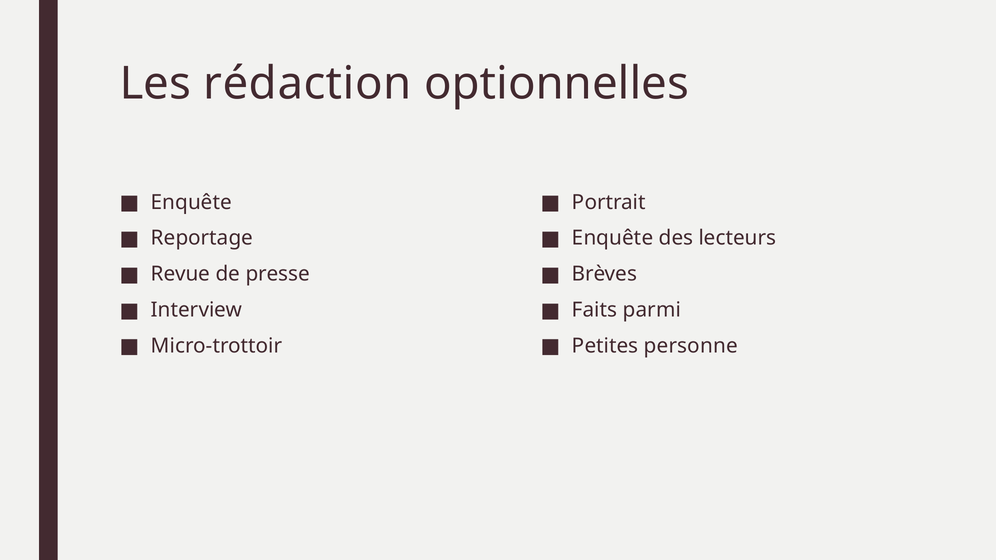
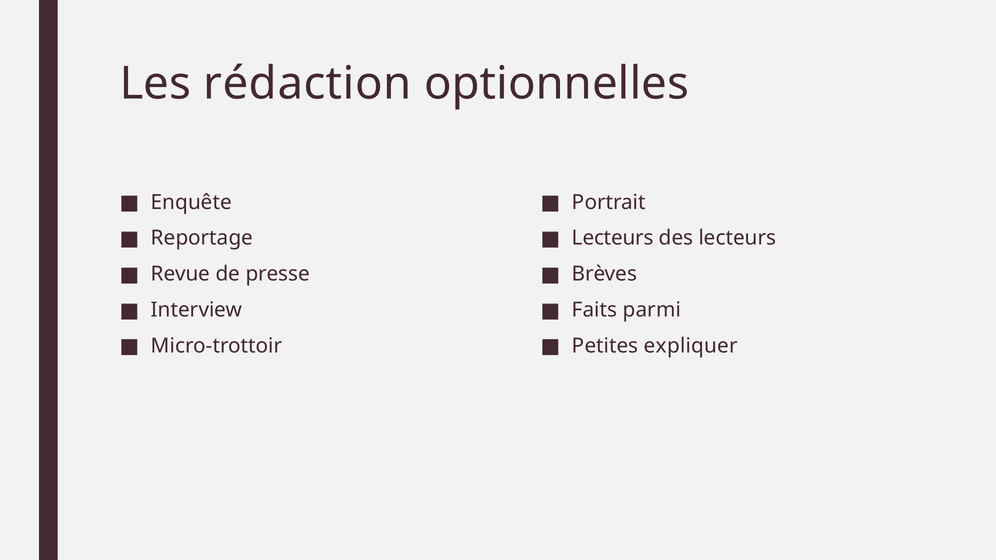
Enquête: Enquête -> Lecteurs (613, 238)
personne: personne -> expliquer (691, 346)
